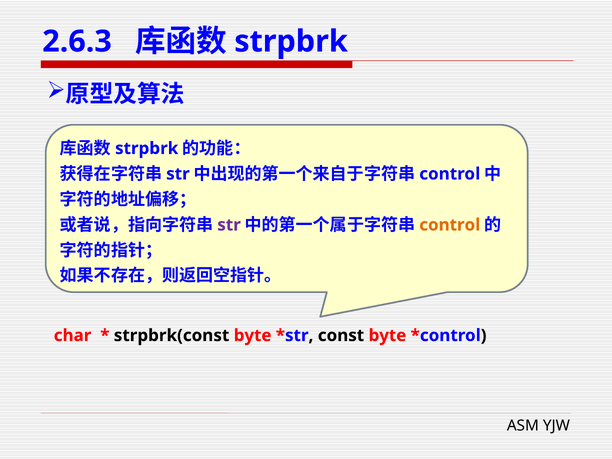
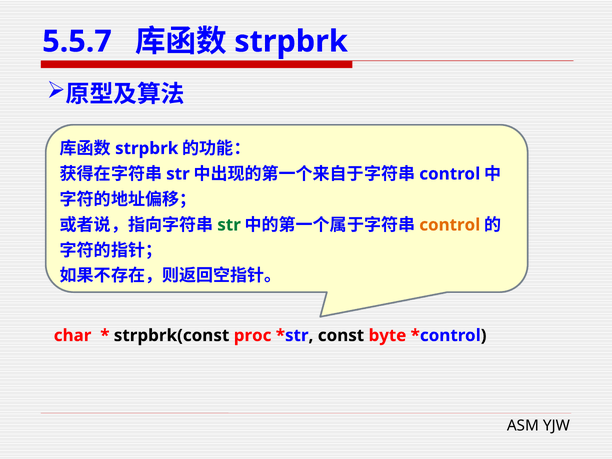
2.6.3: 2.6.3 -> 5.5.7 (77, 41)
str colour: purple -> green (229, 225)
strpbrk(const byte: byte -> proc (253, 335)
